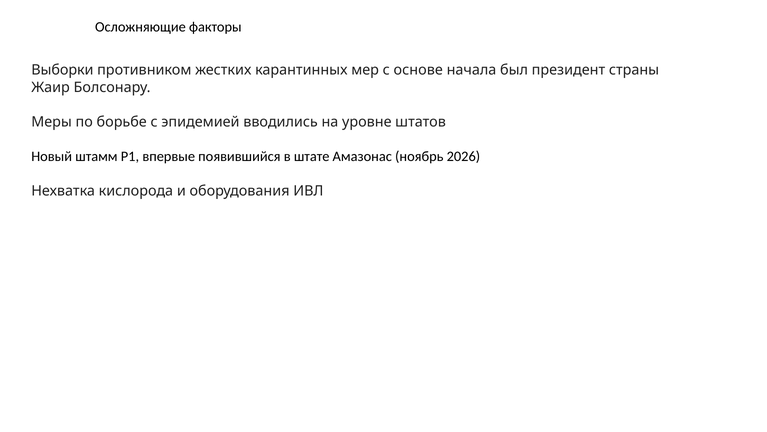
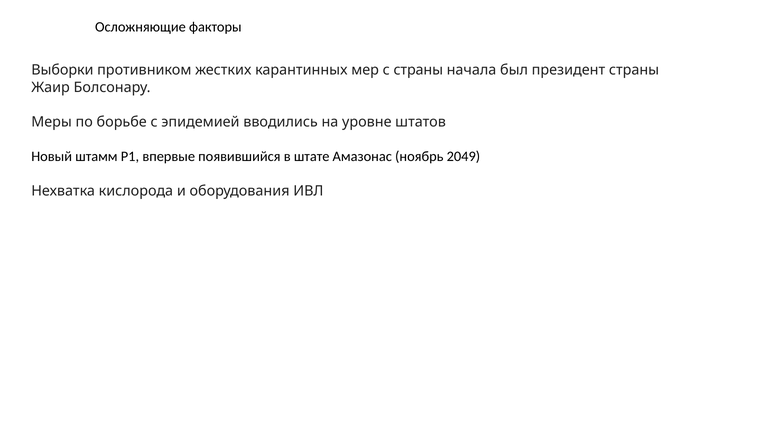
с основе: основе -> страны (418, 70)
2026: 2026 -> 2049 (463, 156)
